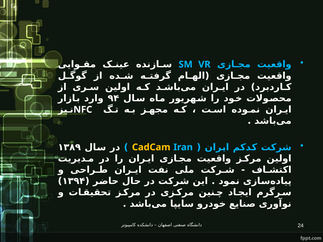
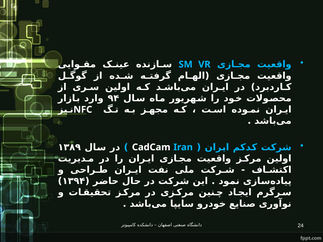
CadCam colour: yellow -> white (151, 147)
